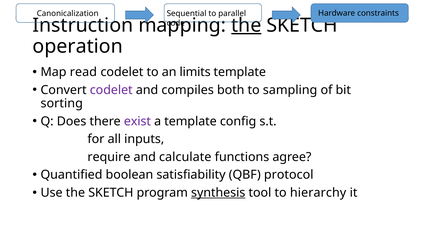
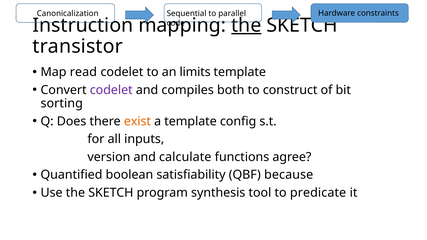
operation: operation -> transistor (78, 46)
sampling: sampling -> construct (290, 90)
exist colour: purple -> orange (137, 121)
require: require -> version (109, 157)
protocol: protocol -> because (289, 175)
synthesis underline: present -> none (218, 193)
hierarchy: hierarchy -> predicate (318, 193)
